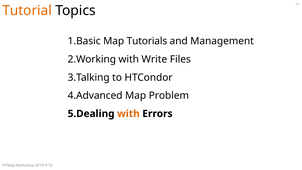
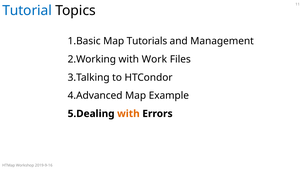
Tutorial colour: orange -> blue (27, 11)
Write: Write -> Work (154, 59)
Problem: Problem -> Example (169, 95)
